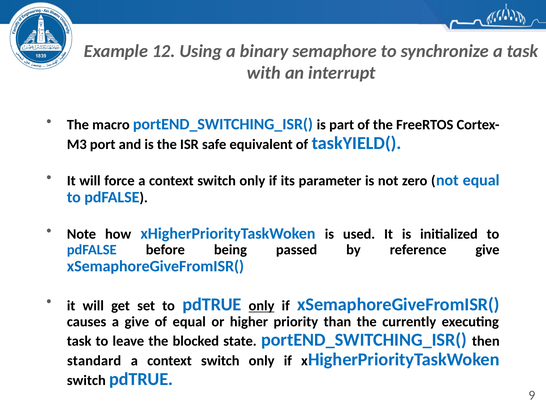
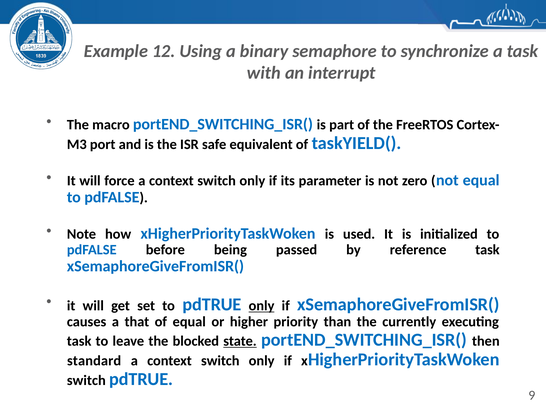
reference give: give -> task (487, 249)
a give: give -> that (137, 321)
state underline: none -> present (240, 341)
